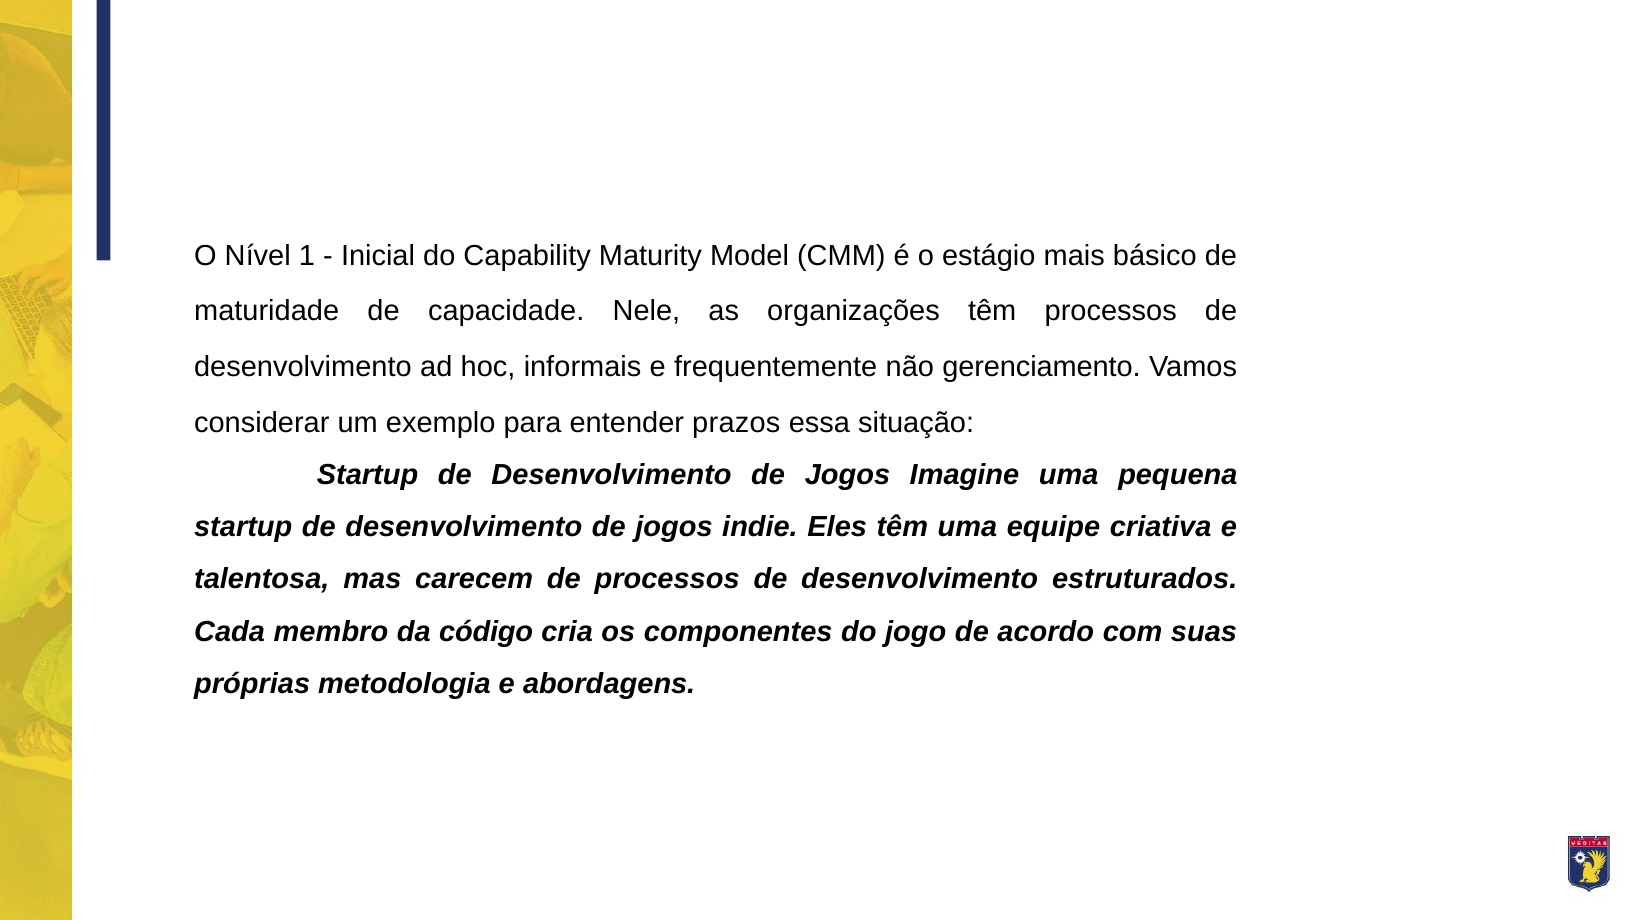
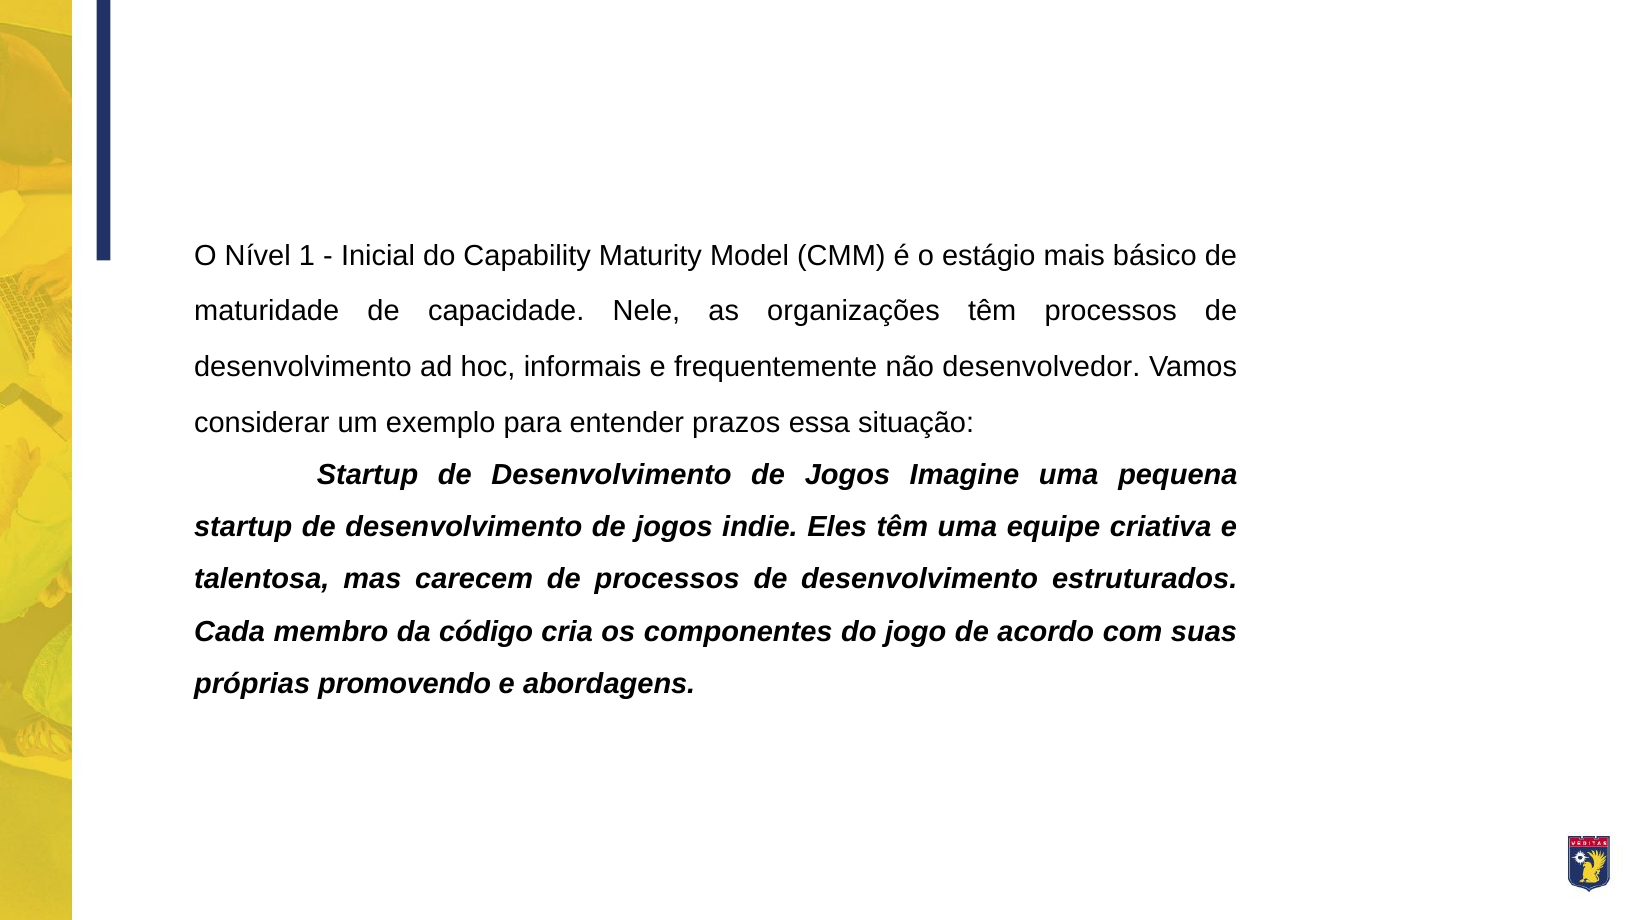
gerenciamento: gerenciamento -> desenvolvedor (1041, 367)
metodologia: metodologia -> promovendo (405, 684)
